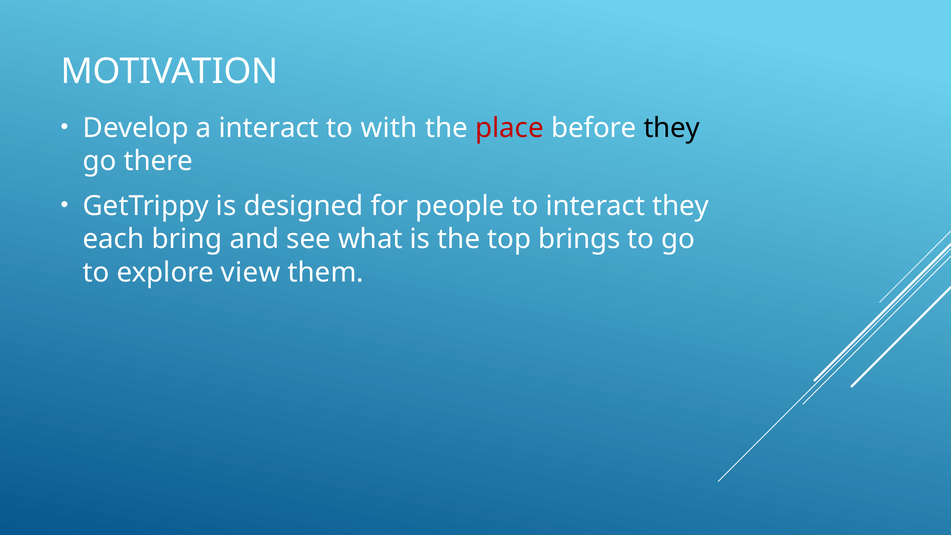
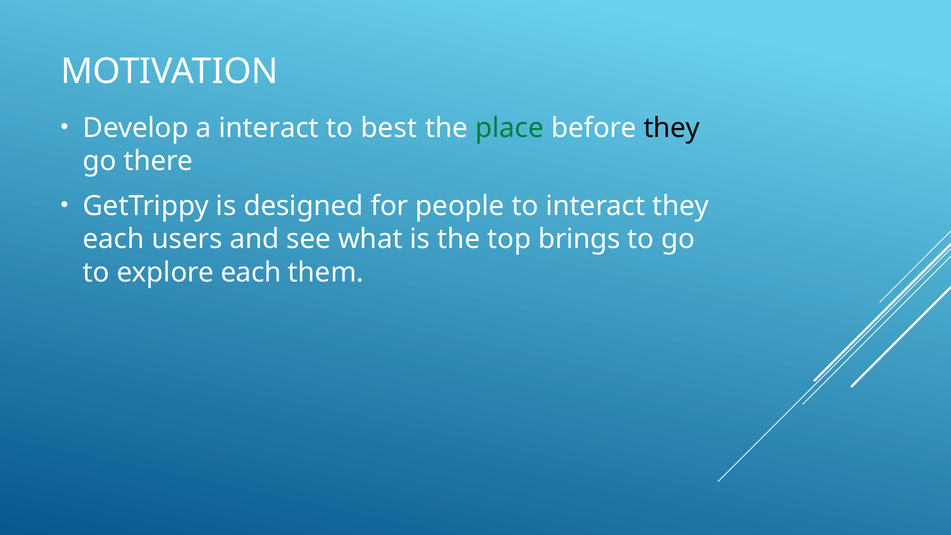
with: with -> best (389, 128)
place colour: red -> green (510, 128)
bring: bring -> users (187, 239)
explore view: view -> each (251, 272)
